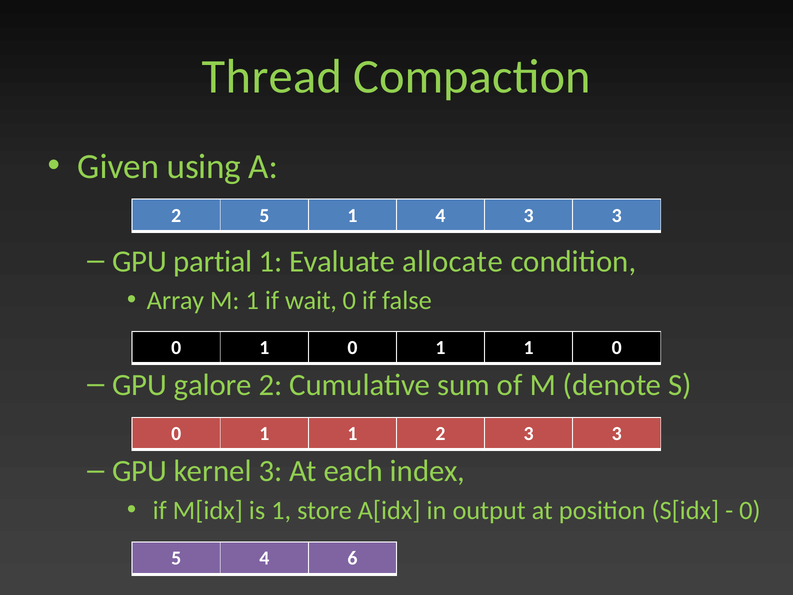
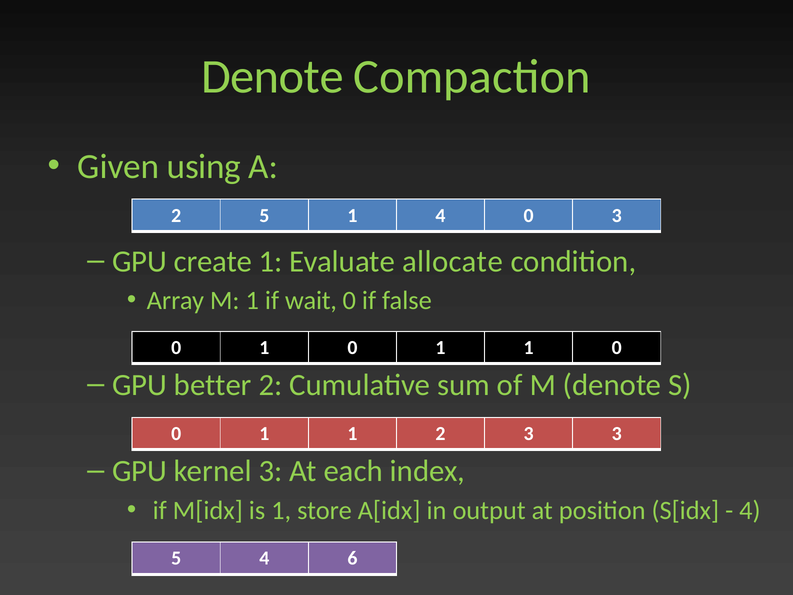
Thread: Thread -> Denote (272, 77)
4 3: 3 -> 0 (529, 215)
partial: partial -> create (213, 261)
galore: galore -> better (213, 385)
0: 0 -> 4 (750, 510)
